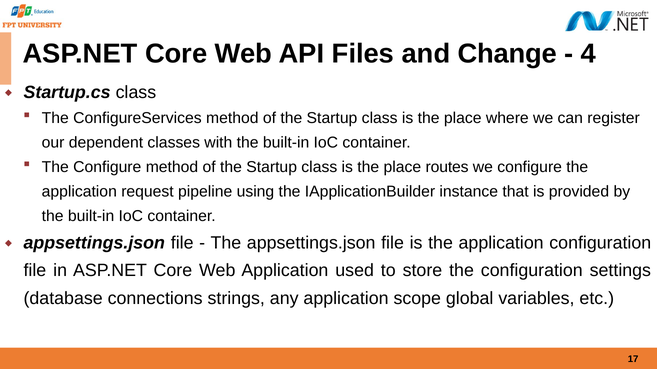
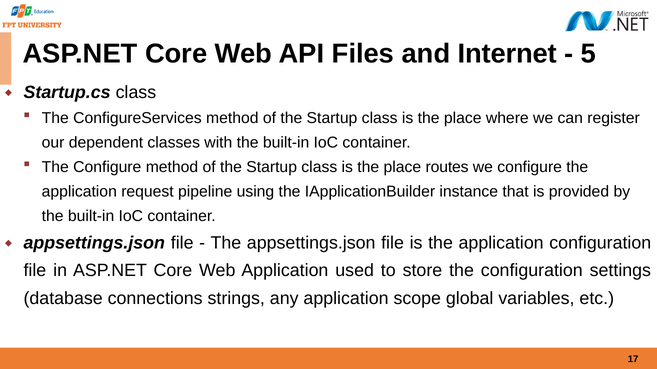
Change: Change -> Internet (507, 54)
4: 4 -> 5 (588, 54)
